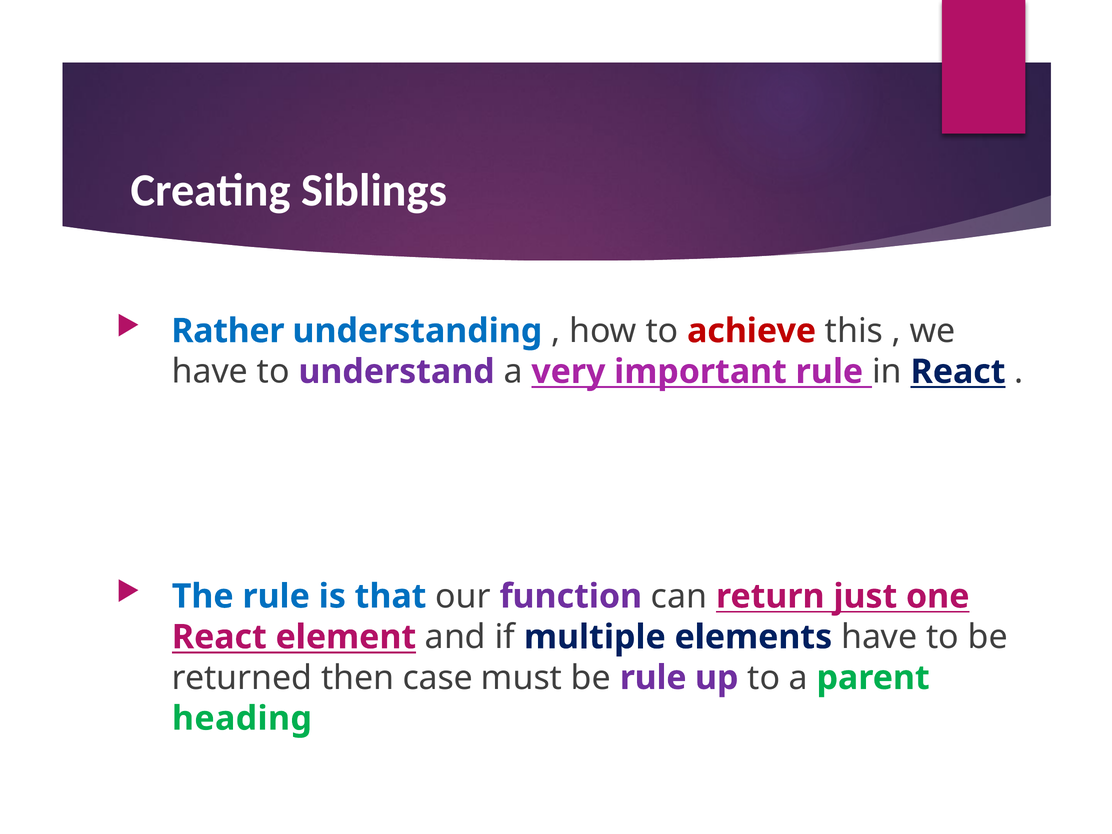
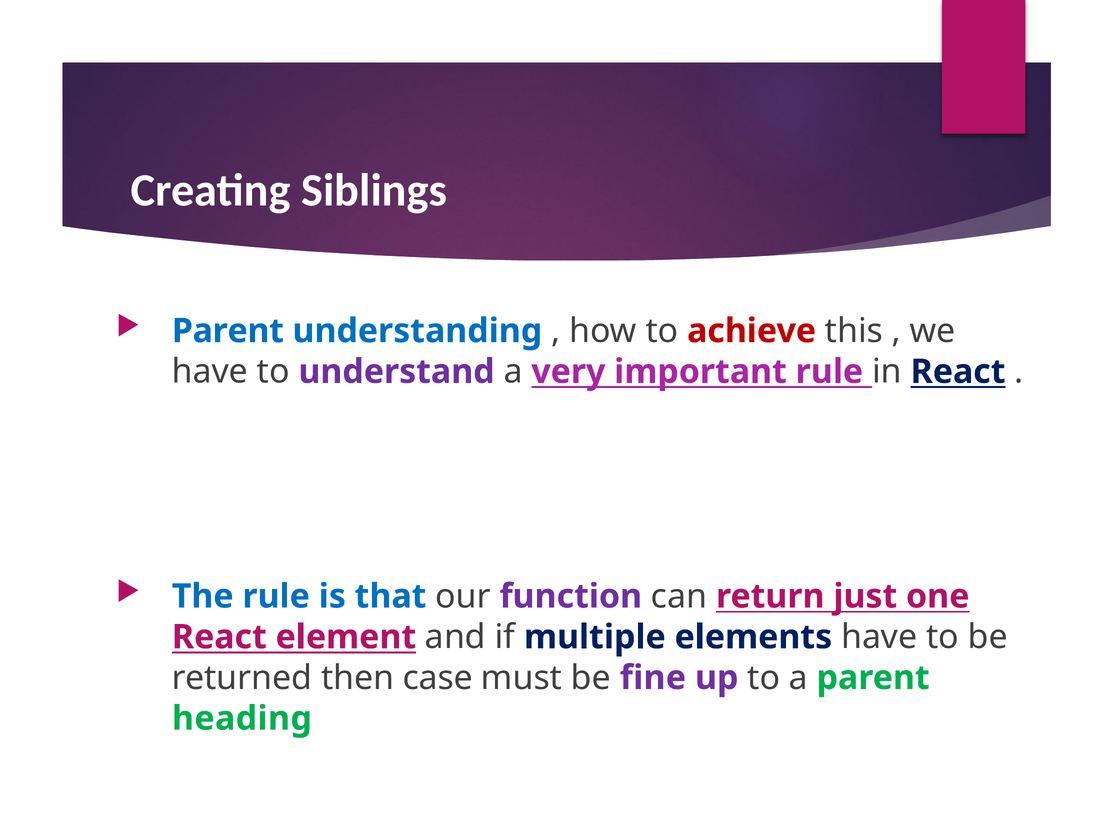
Rather: Rather -> Parent (228, 331)
be rule: rule -> fine (653, 678)
